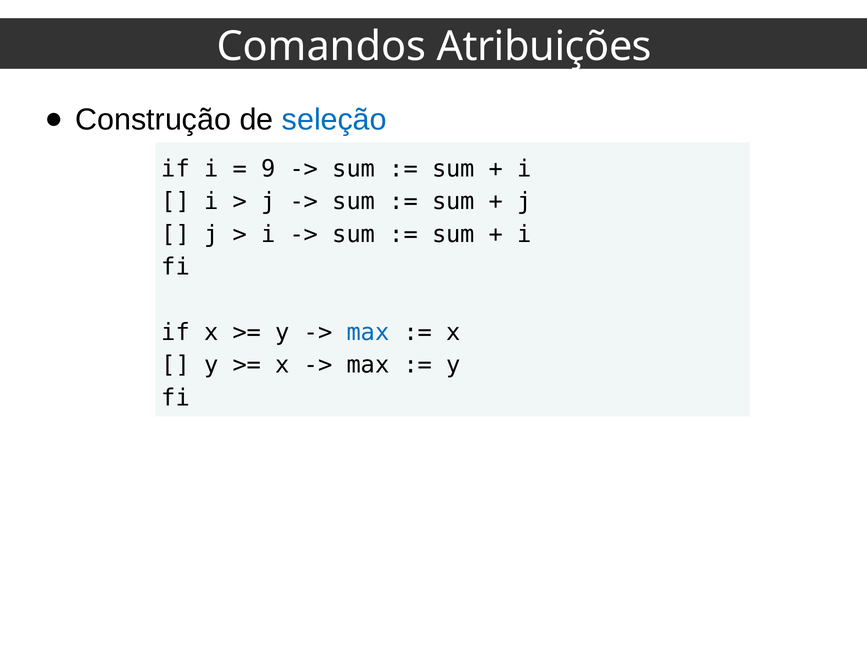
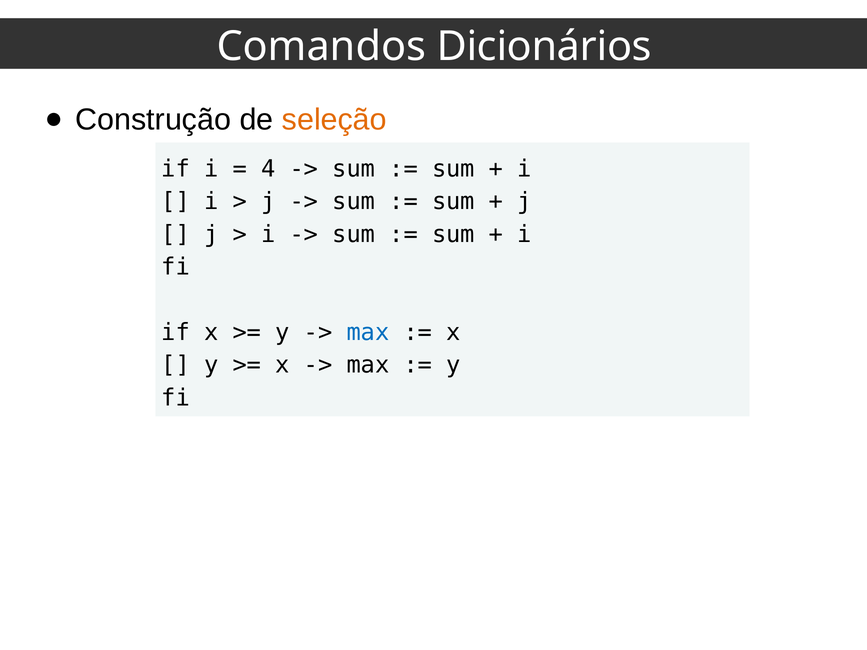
Atribuições: Atribuições -> Dicionários (544, 47)
seleção colour: blue -> orange (334, 120)
9: 9 -> 4 (268, 169)
